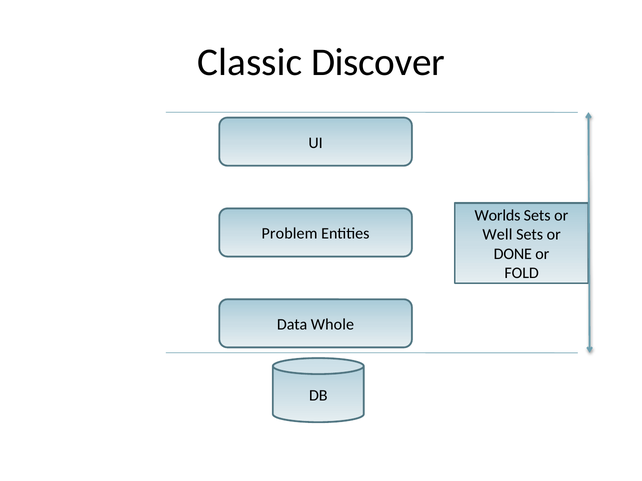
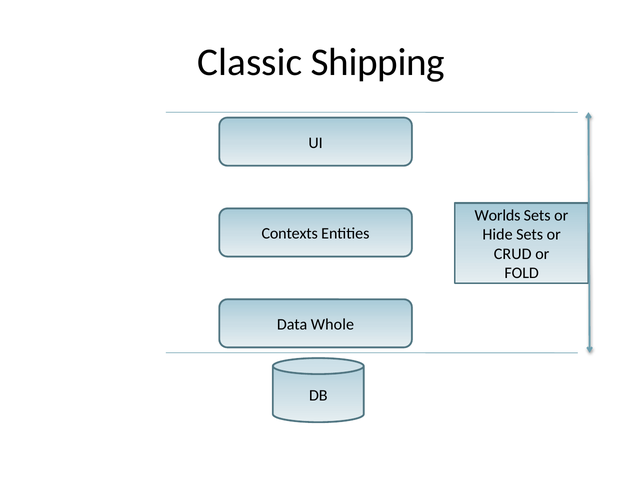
Discover: Discover -> Shipping (378, 62)
Problem: Problem -> Contexts (290, 234)
Well: Well -> Hide (497, 235)
DONE: DONE -> CRUD (513, 254)
